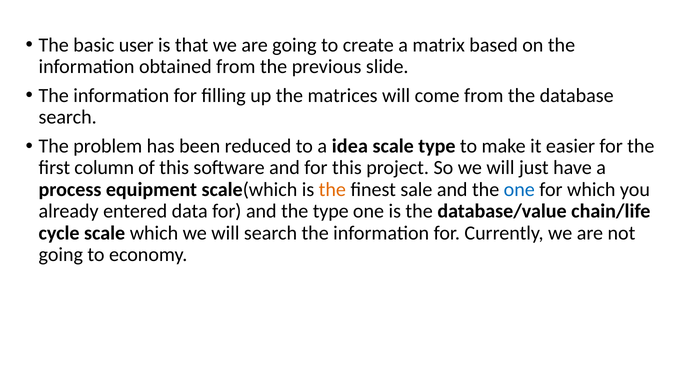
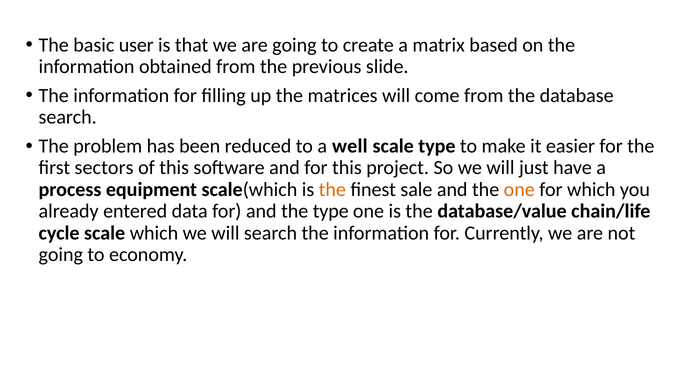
idea: idea -> well (350, 146)
column: column -> sectors (104, 168)
one colour: blue -> orange (519, 190)
